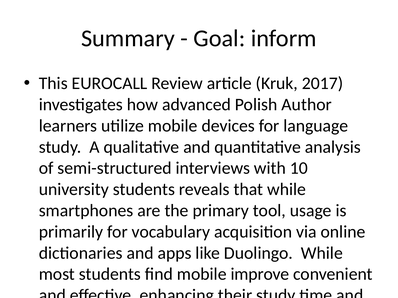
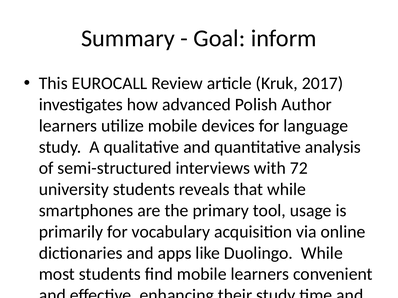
10: 10 -> 72 (299, 168)
mobile improve: improve -> learners (260, 275)
